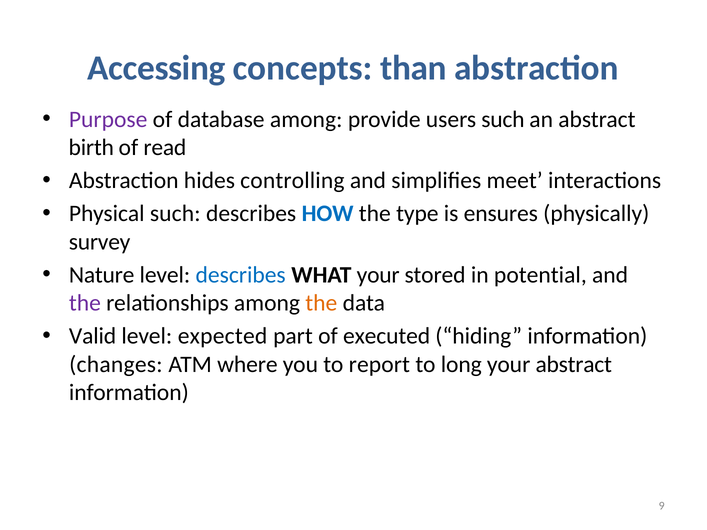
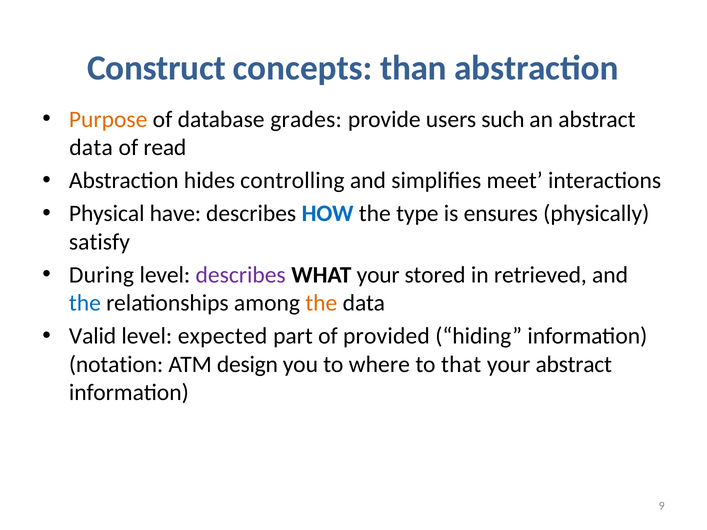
Accessing: Accessing -> Construct (156, 68)
Purpose colour: purple -> orange (108, 119)
database among: among -> grades (306, 119)
birth: birth -> data (91, 148)
Physical such: such -> have (175, 214)
survey: survey -> satisfy (99, 242)
Nature: Nature -> During (101, 275)
describes colour: blue -> purple (241, 275)
potential: potential -> retrieved (540, 275)
the colour: purple -> blue (85, 303)
executed: executed -> provided (386, 336)
changes: changes -> notation (116, 365)
where: where -> design (247, 365)
report: report -> where (379, 365)
long: long -> that (461, 365)
